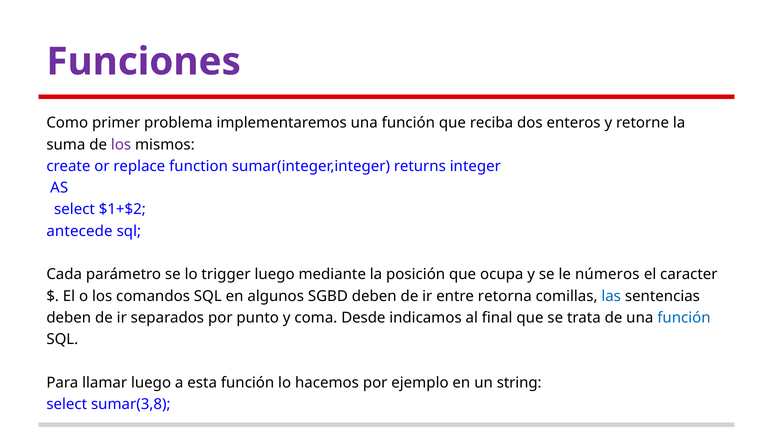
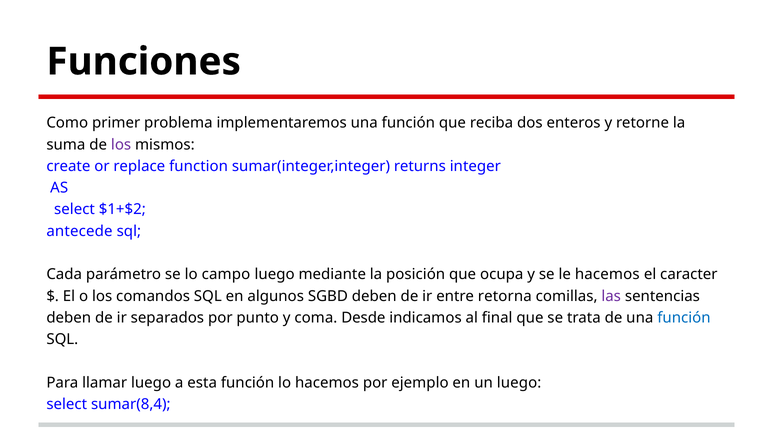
Funciones colour: purple -> black (144, 62)
trigger: trigger -> campo (226, 274)
le números: números -> hacemos (607, 274)
las colour: blue -> purple (611, 296)
un string: string -> luego (519, 383)
sumar(3,8: sumar(3,8 -> sumar(8,4 (131, 404)
